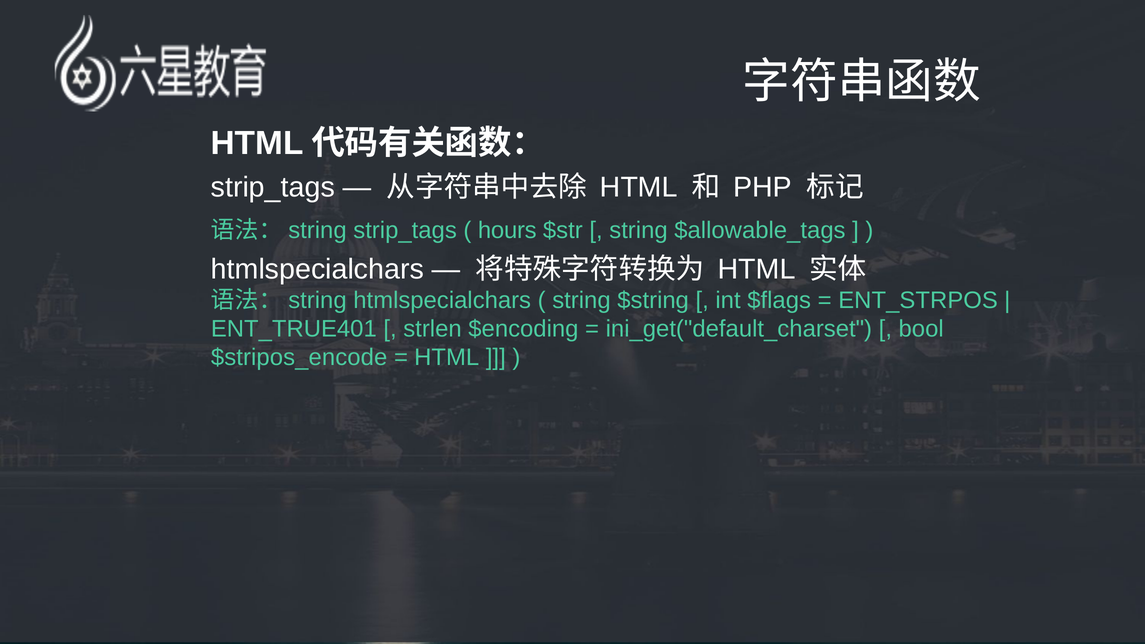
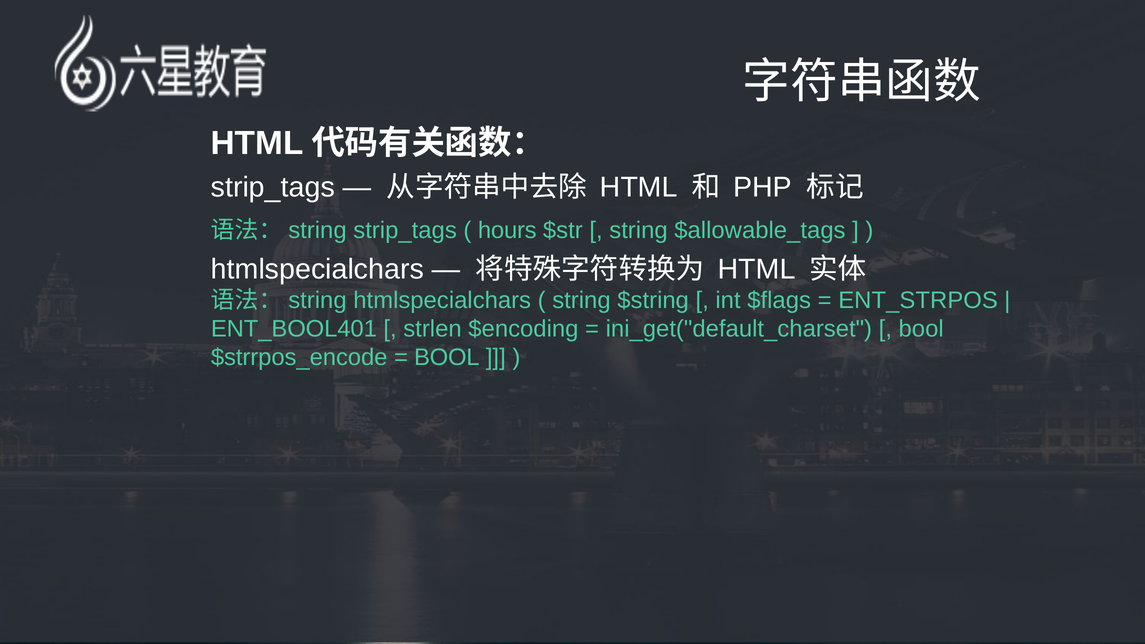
ENT_TRUE401: ENT_TRUE401 -> ENT_BOOL401 (294, 329)
$stripos_encode: $stripos_encode -> $strrpos_encode (299, 358)
HTML: HTML -> BOOL (447, 358)
